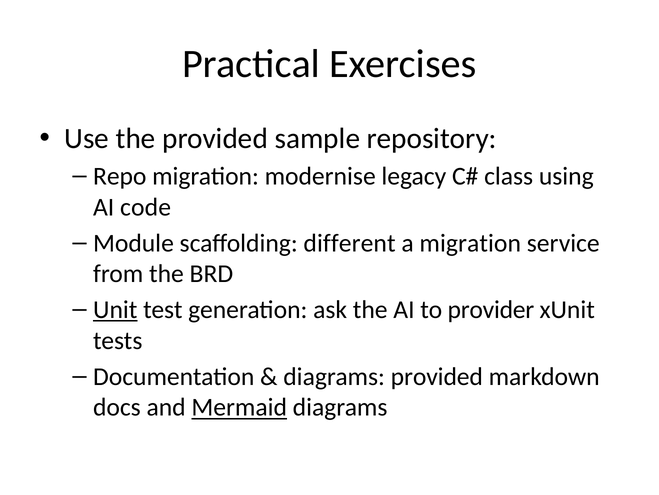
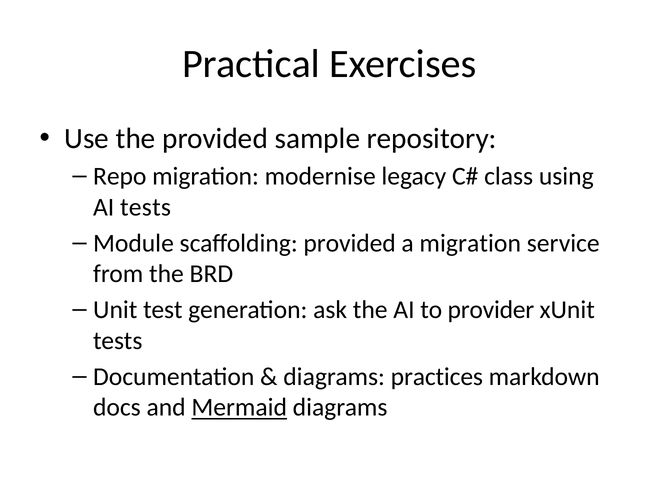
AI code: code -> tests (146, 207)
scaffolding different: different -> provided (350, 243)
Unit underline: present -> none (115, 309)
diagrams provided: provided -> practices (437, 376)
